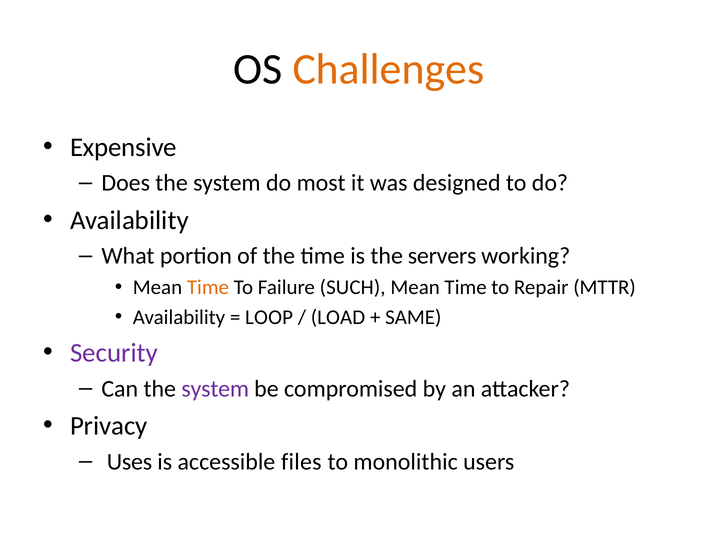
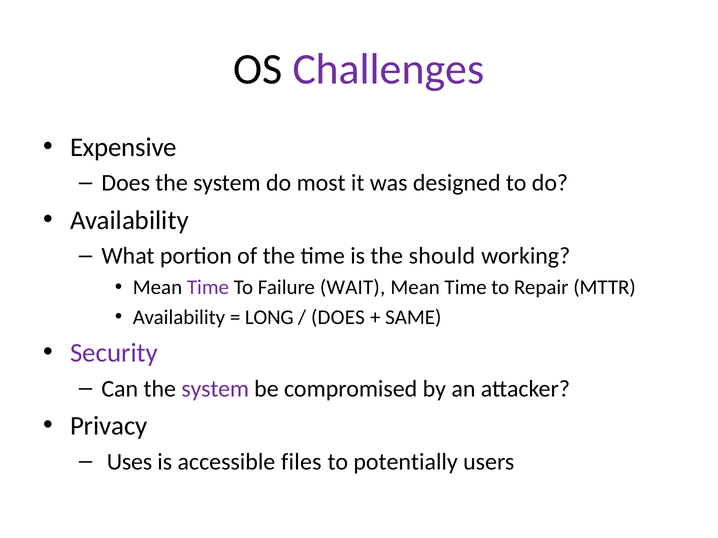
Challenges colour: orange -> purple (388, 70)
servers: servers -> should (442, 256)
Time colour: orange -> purple (208, 288)
SUCH: SUCH -> WAIT (353, 288)
LOOP: LOOP -> LONG (269, 318)
LOAD: LOAD -> DOES (338, 318)
monolithic: monolithic -> potentially (406, 462)
